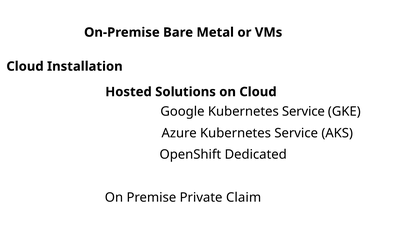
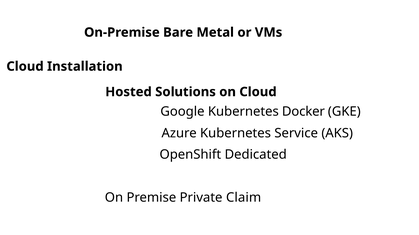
Google Kubernetes Service: Service -> Docker (303, 112)
